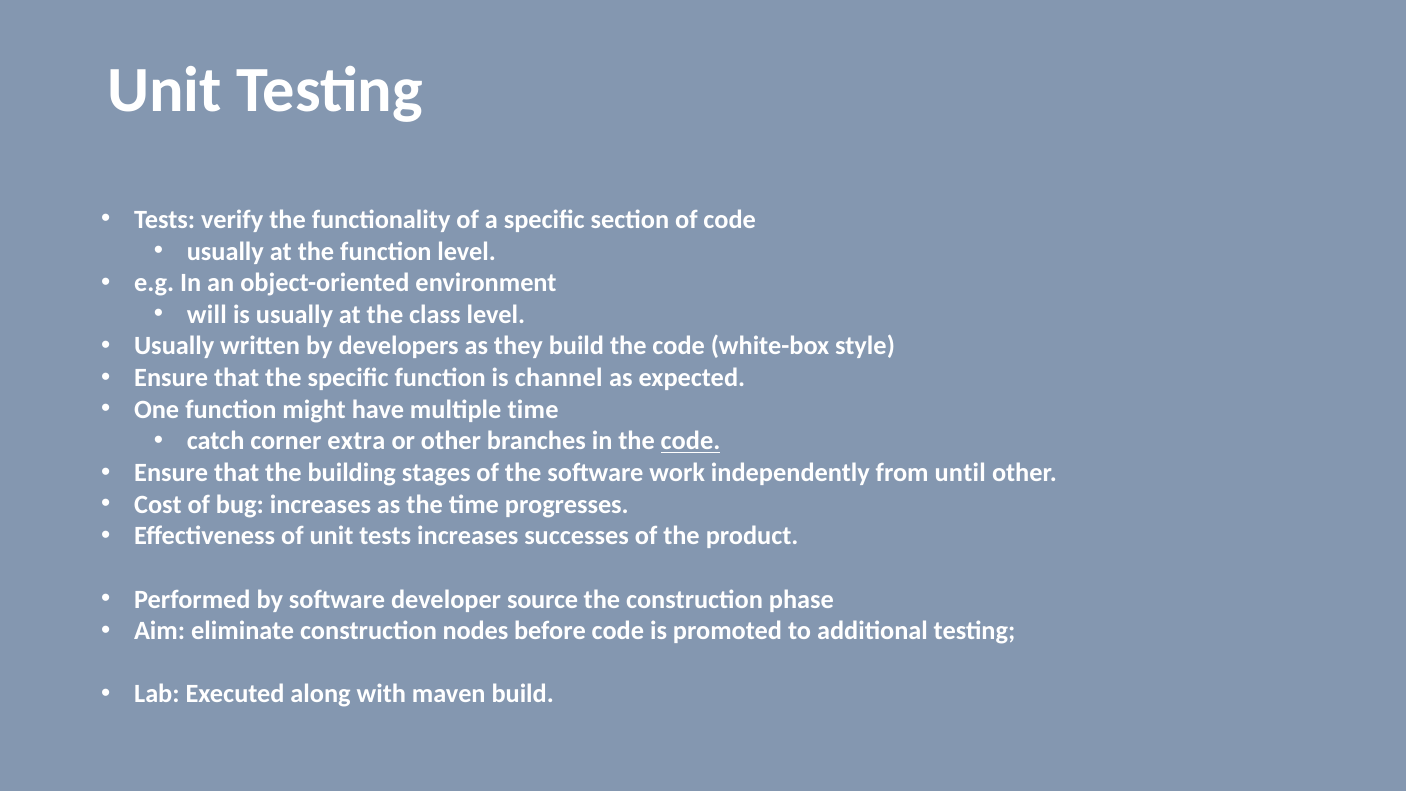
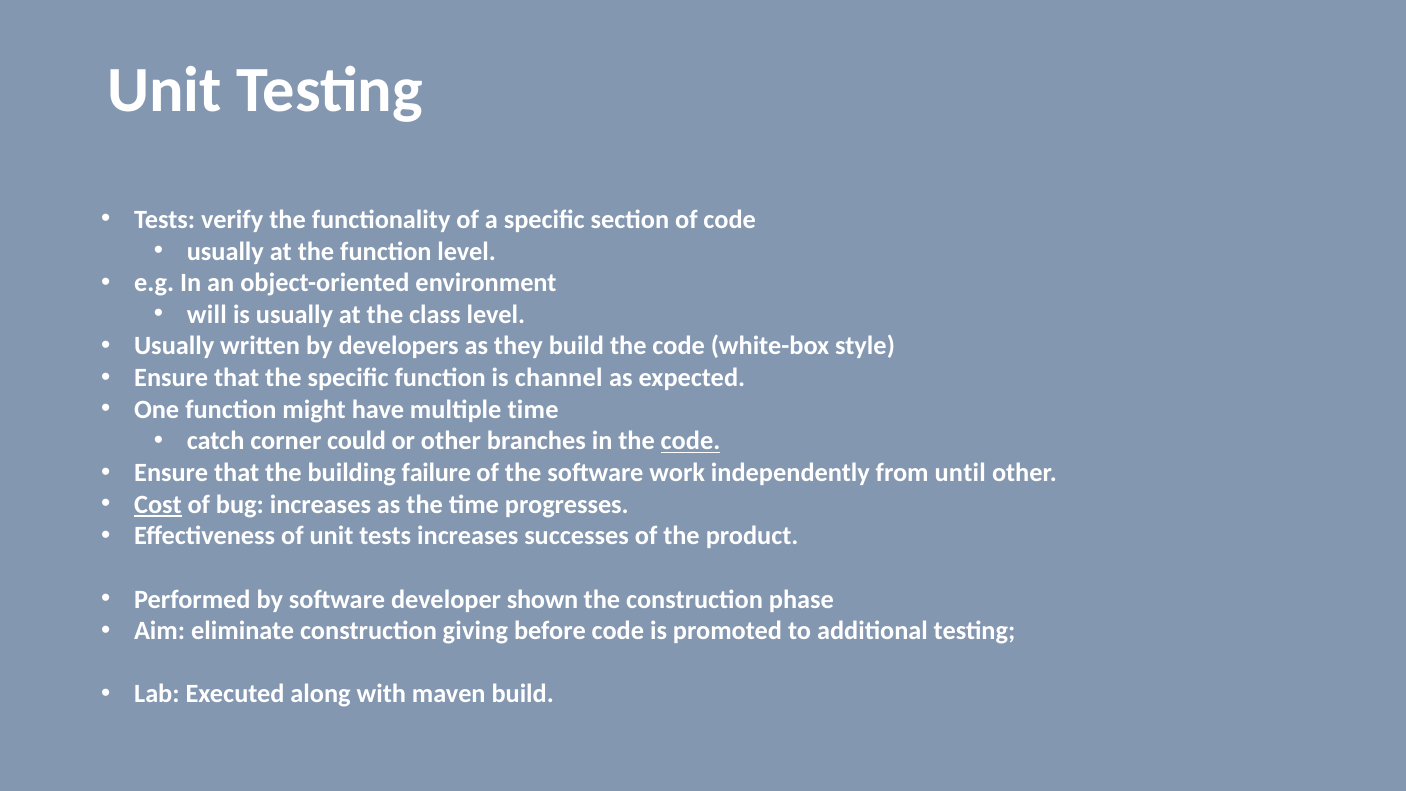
extra: extra -> could (357, 441)
stages: stages -> failure (436, 473)
Cost underline: none -> present (158, 504)
source: source -> shown (543, 599)
nodes: nodes -> giving (475, 631)
